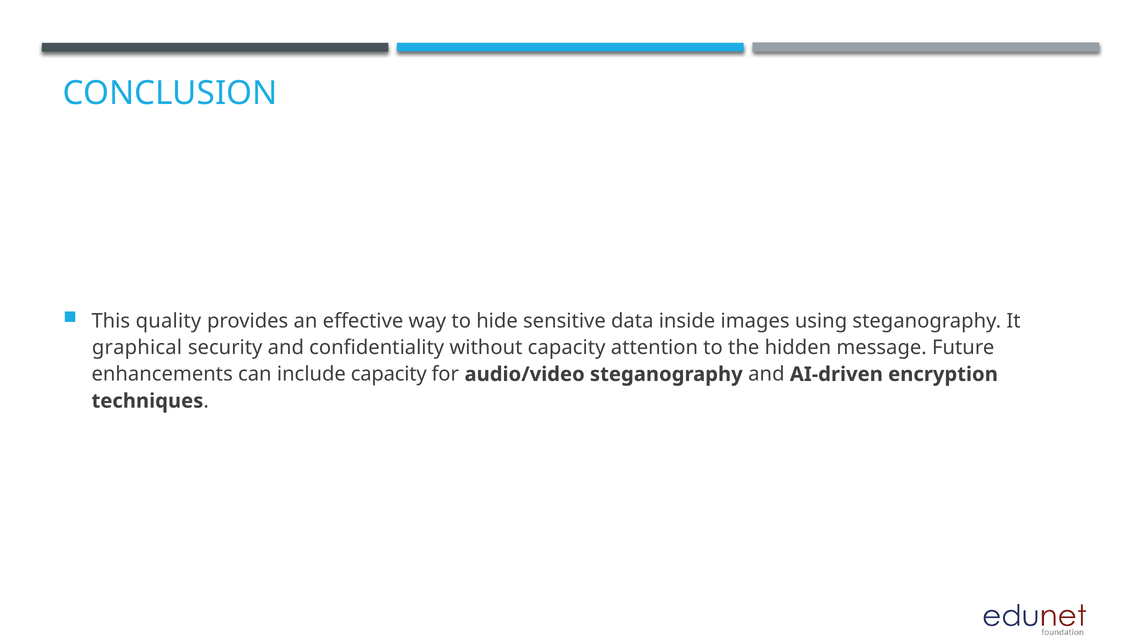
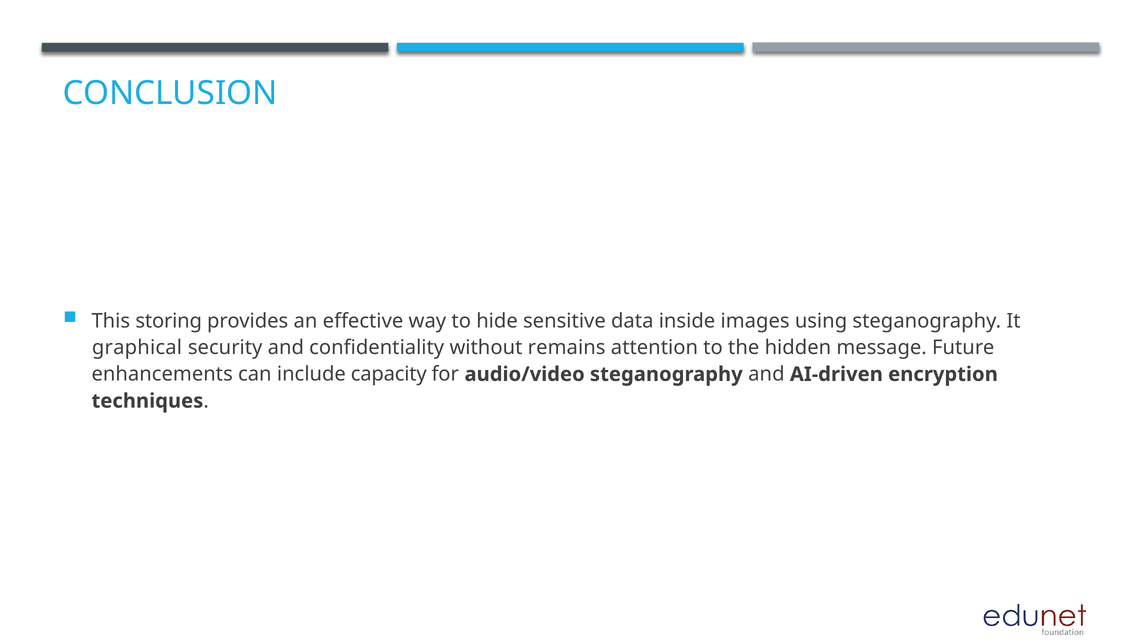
quality: quality -> storing (169, 321)
without capacity: capacity -> remains (567, 348)
